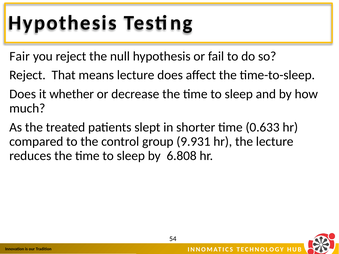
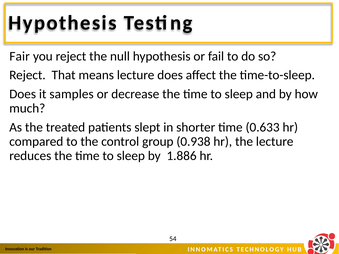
whether: whether -> samples (72, 94)
9.931: 9.931 -> 0.938 (193, 142)
6.808: 6.808 -> 1.886 (182, 156)
